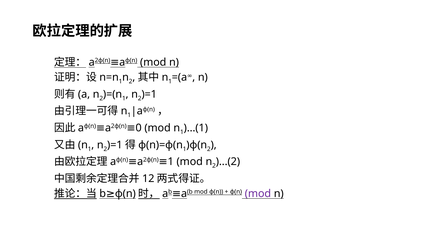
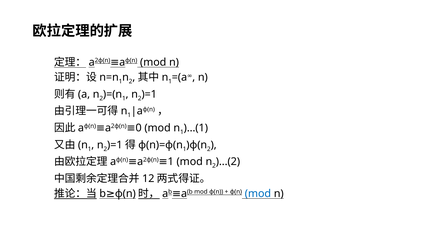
mod colour: purple -> blue (258, 193)
